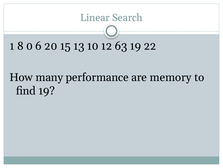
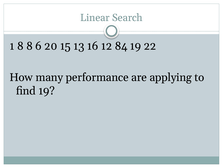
8 0: 0 -> 8 (30, 46)
10: 10 -> 16 (93, 46)
63: 63 -> 84 (121, 46)
memory: memory -> applying (171, 77)
